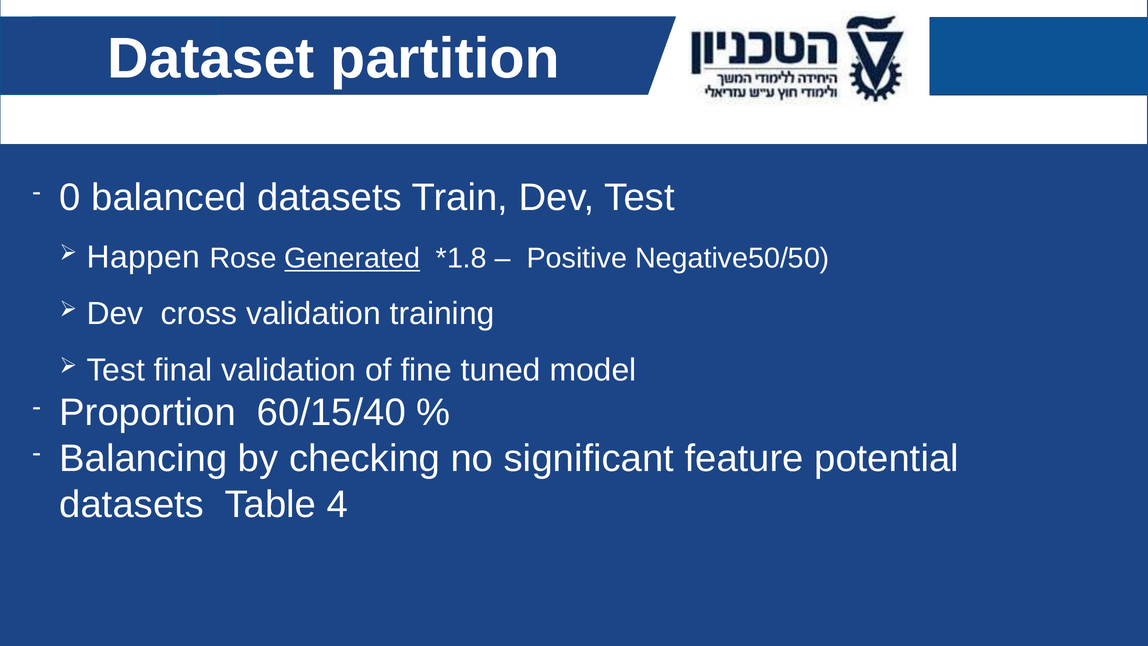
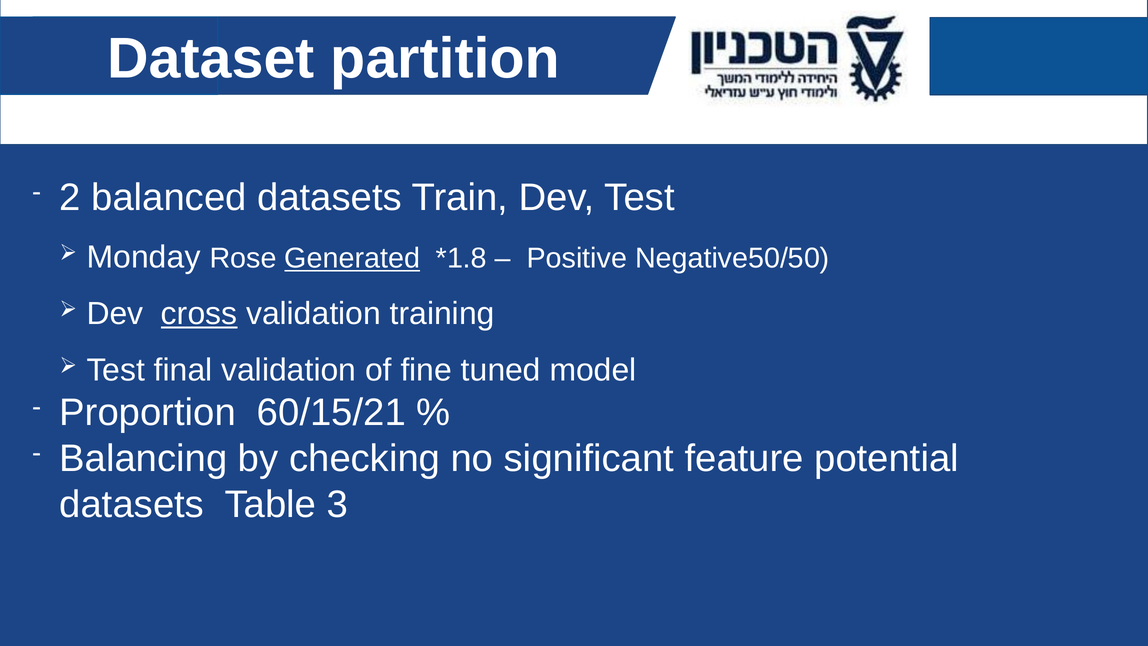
0: 0 -> 2 (70, 197)
Happen: Happen -> Monday (144, 257)
cross underline: none -> present (199, 314)
60/15/40: 60/15/40 -> 60/15/21 (331, 413)
4: 4 -> 3 (337, 504)
